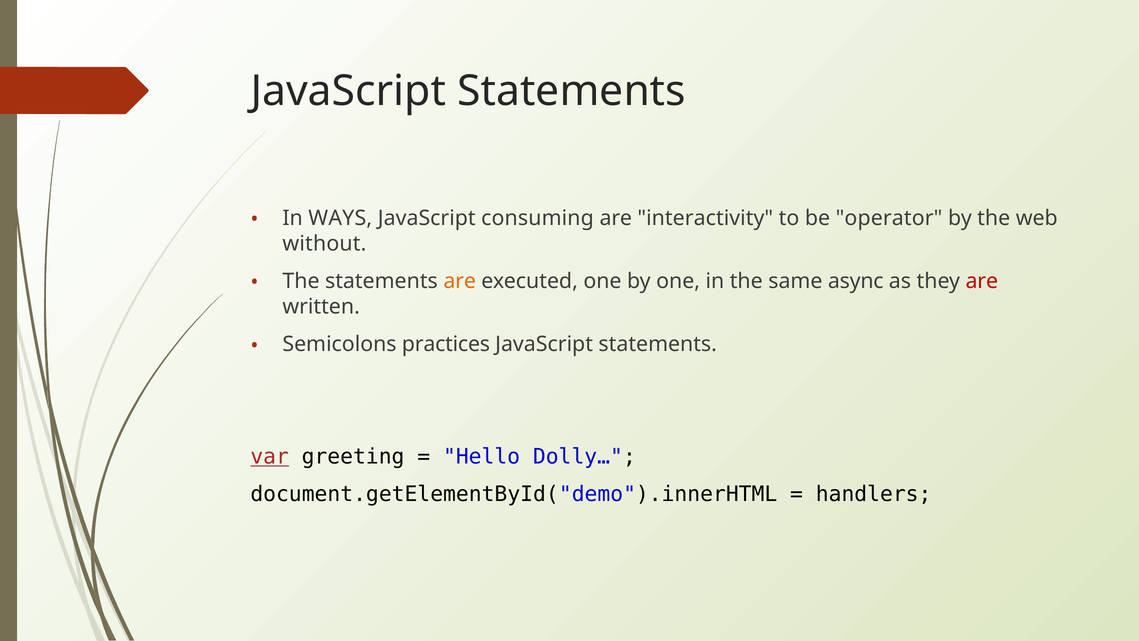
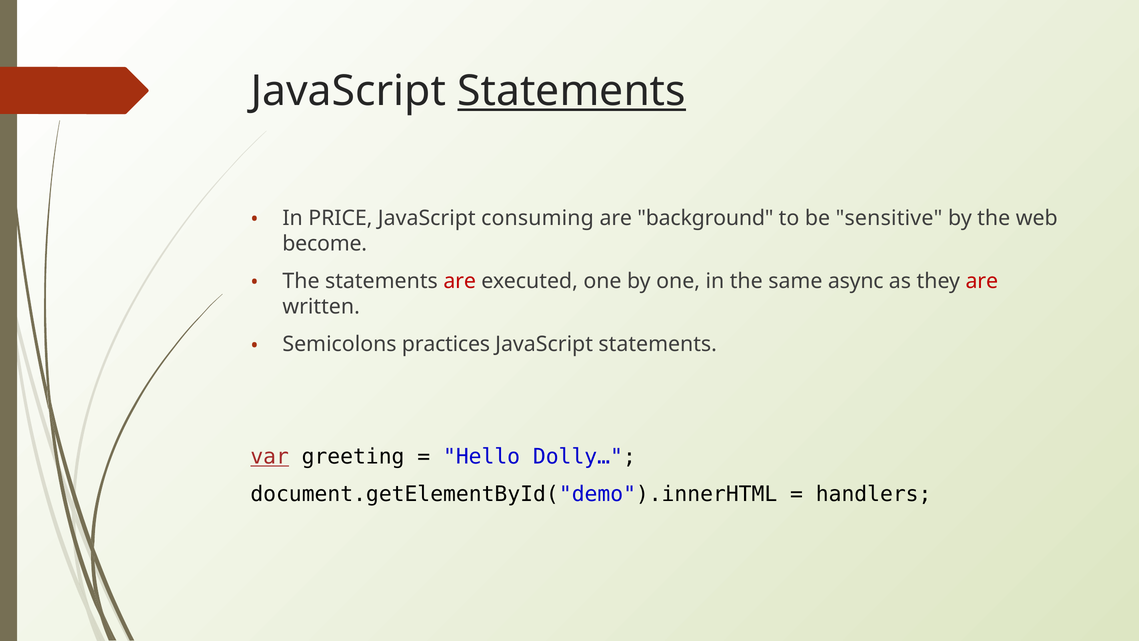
Statements underline: none -> present (572, 91)
WAYS: WAYS -> PRICE (340, 218)
interactivity: interactivity -> background (705, 218)
operator: operator -> sensitive (889, 218)
without: without -> become (325, 244)
are colour: orange -> red (460, 281)
